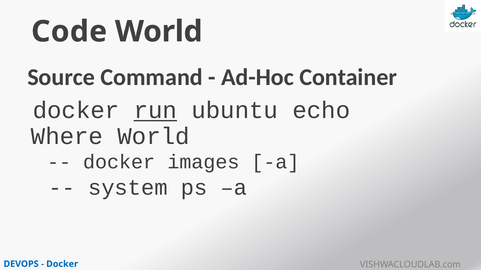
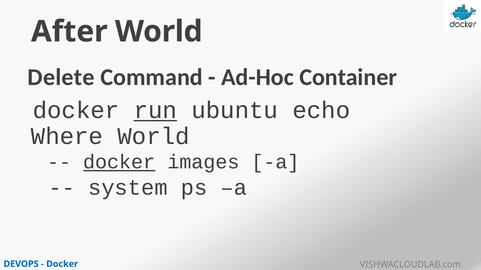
Code: Code -> After (69, 32)
Source: Source -> Delete (61, 78)
docker underline: none -> present (119, 162)
